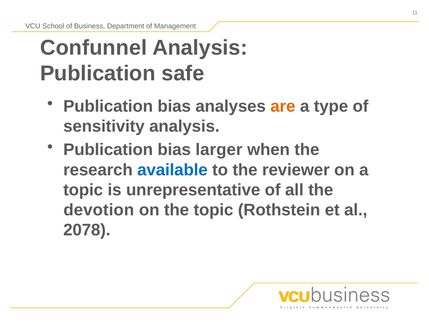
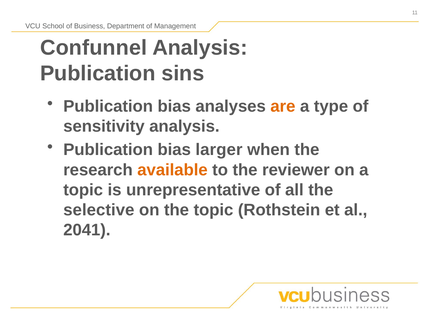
safe: safe -> sins (183, 73)
available colour: blue -> orange (172, 170)
devotion: devotion -> selective (99, 210)
2078: 2078 -> 2041 (87, 230)
